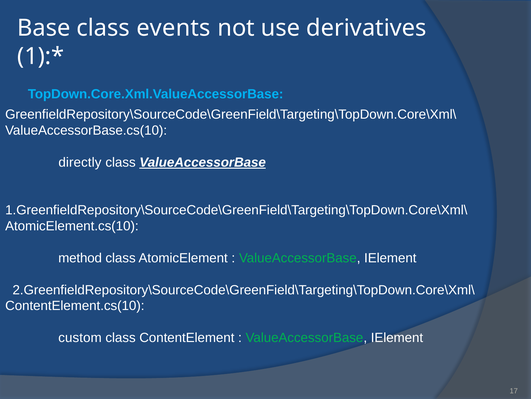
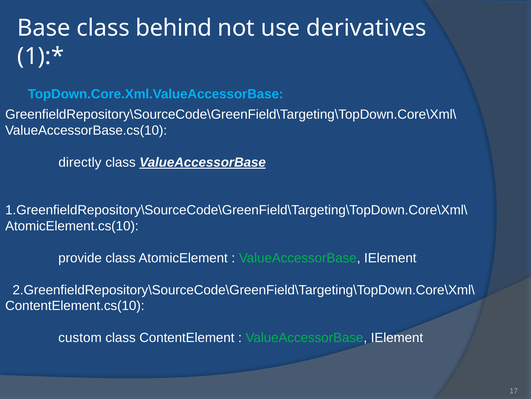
events: events -> behind (174, 28)
method: method -> provide (80, 258)
